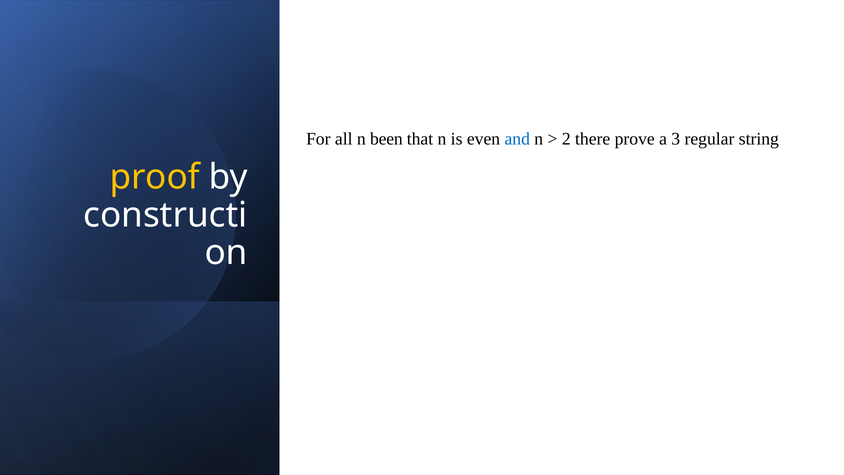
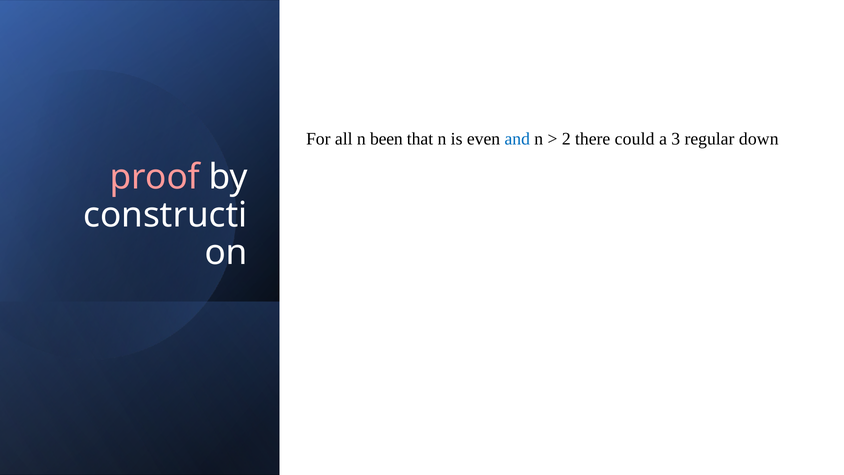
prove: prove -> could (635, 139)
string: string -> down (759, 139)
proof colour: yellow -> pink (155, 177)
